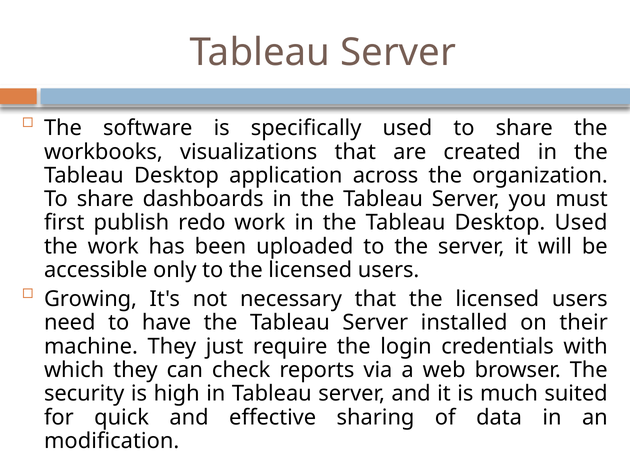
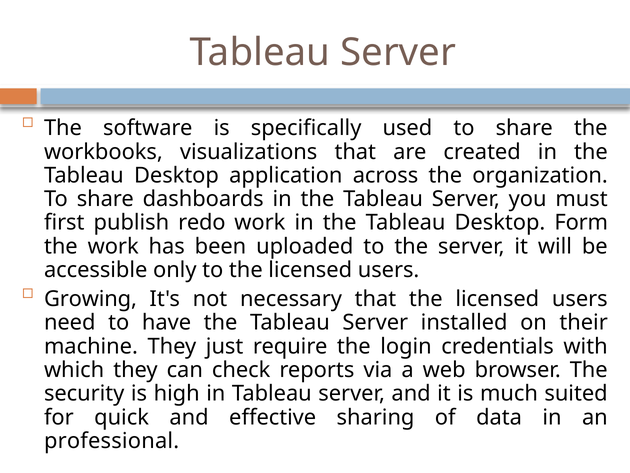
Desktop Used: Used -> Form (581, 222)
modification: modification -> professional (112, 440)
